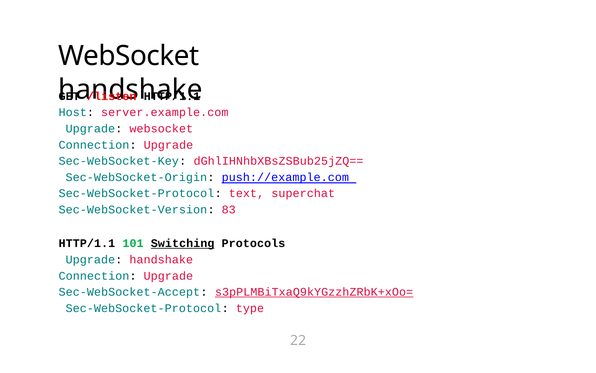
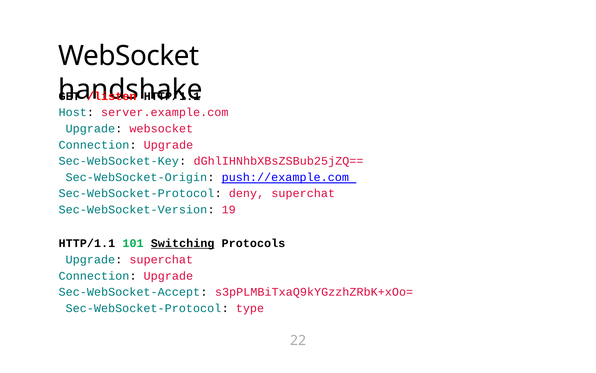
text: text -> deny (246, 193)
83: 83 -> 19 (229, 209)
Upgrade handshake: handshake -> superchat (161, 259)
s3pPLMBiTxaQ9kYGzzhZRbK+xOo= underline: present -> none (314, 292)
